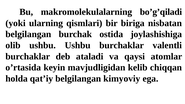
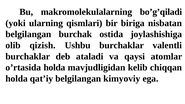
olib ushbu: ushbu -> qizish (43, 45)
o’rtasida keyin: keyin -> holda (54, 68)
